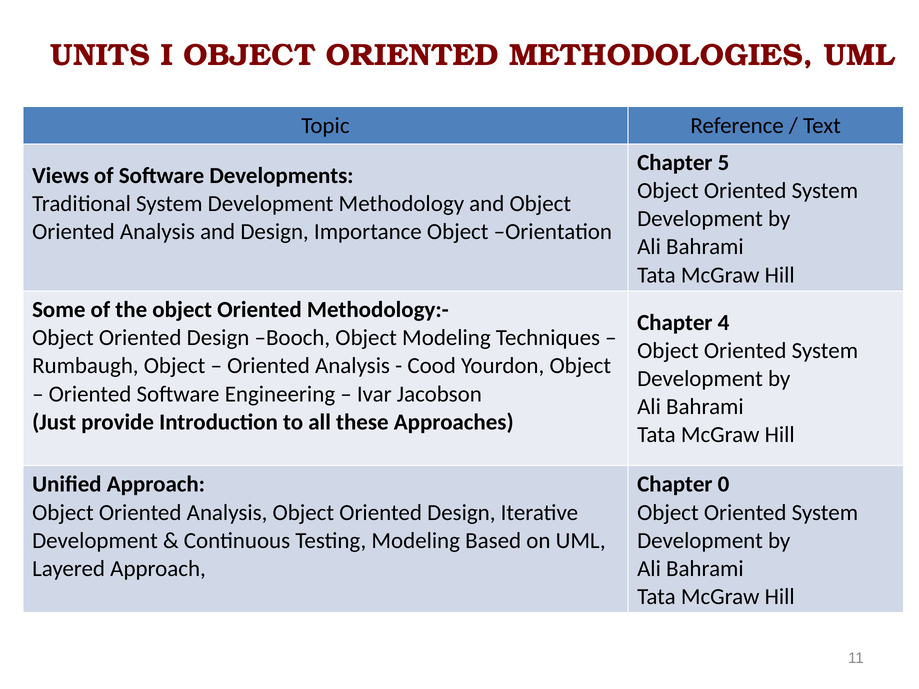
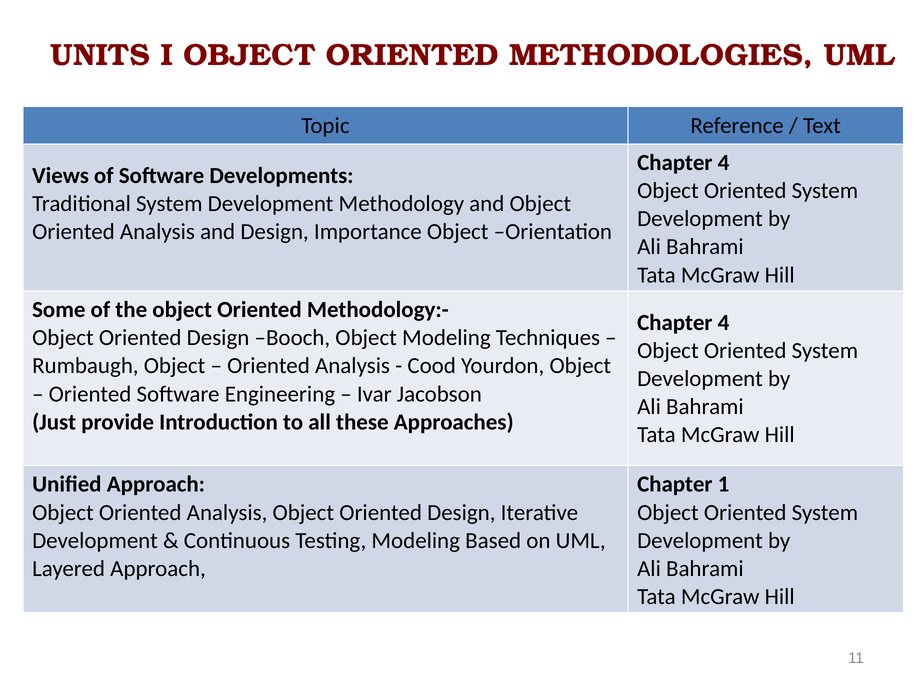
5: 5 -> 4 (724, 163)
0: 0 -> 1 (724, 485)
